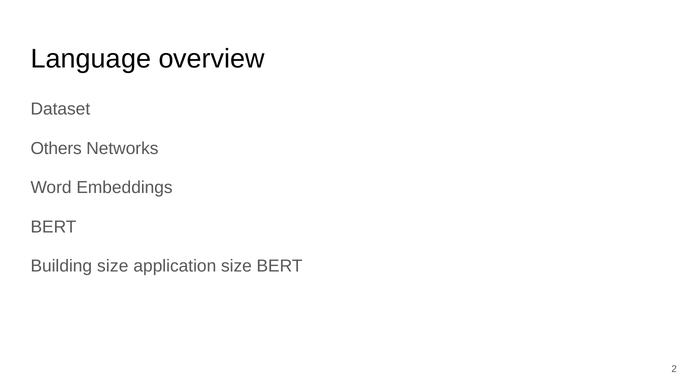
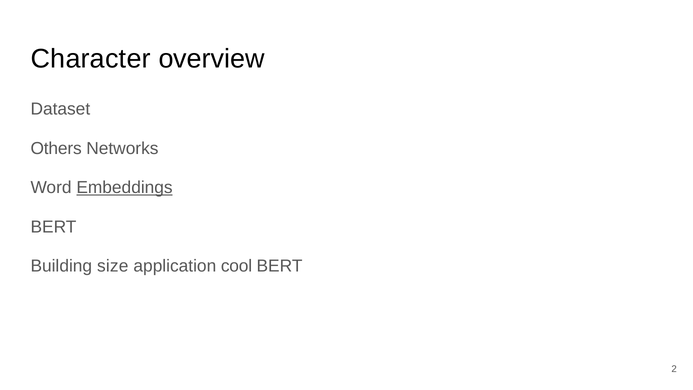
Language: Language -> Character (91, 59)
Embeddings underline: none -> present (125, 188)
application size: size -> cool (237, 266)
